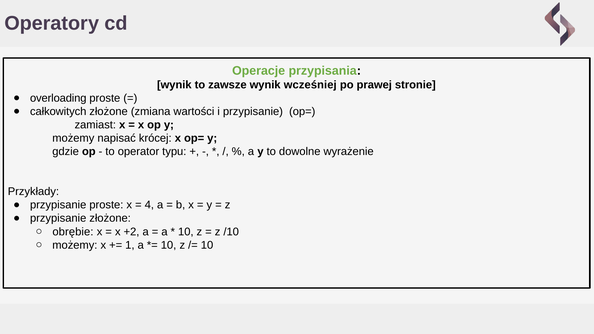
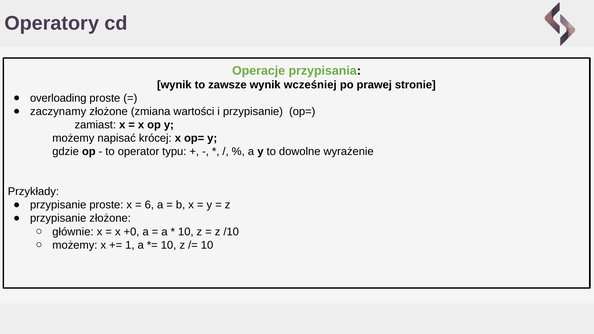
całkowitych: całkowitych -> zaczynamy (58, 111)
4: 4 -> 6 (149, 205)
obrębie: obrębie -> głównie (73, 232)
+2: +2 -> +0 (132, 232)
